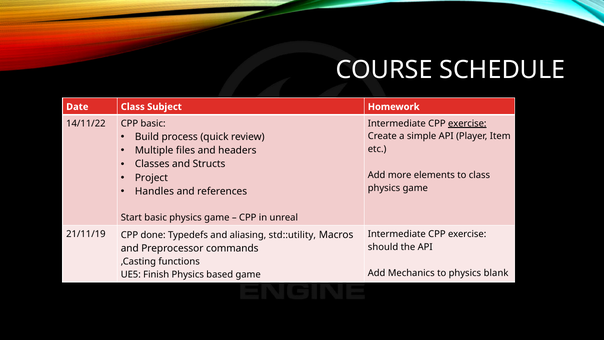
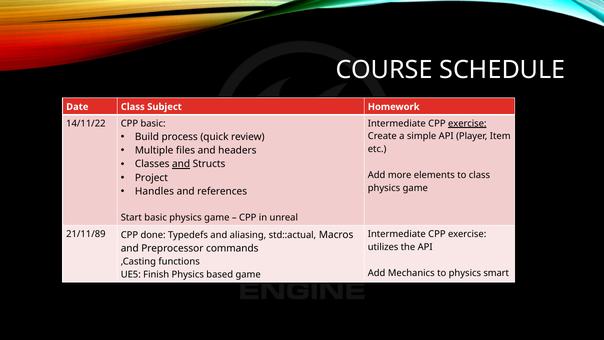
and underline: none -> present (181, 164)
21/11/19: 21/11/19 -> 21/11/89 (86, 234)
std::utility: std::utility -> std::actual (292, 235)
should: should -> utilizes (383, 247)
blank: blank -> smart (496, 273)
